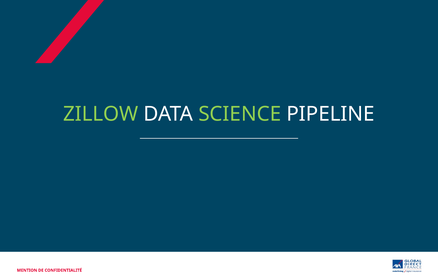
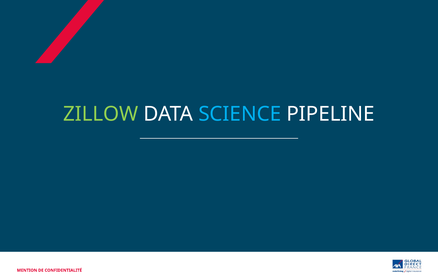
SCIENCE colour: light green -> light blue (240, 114)
